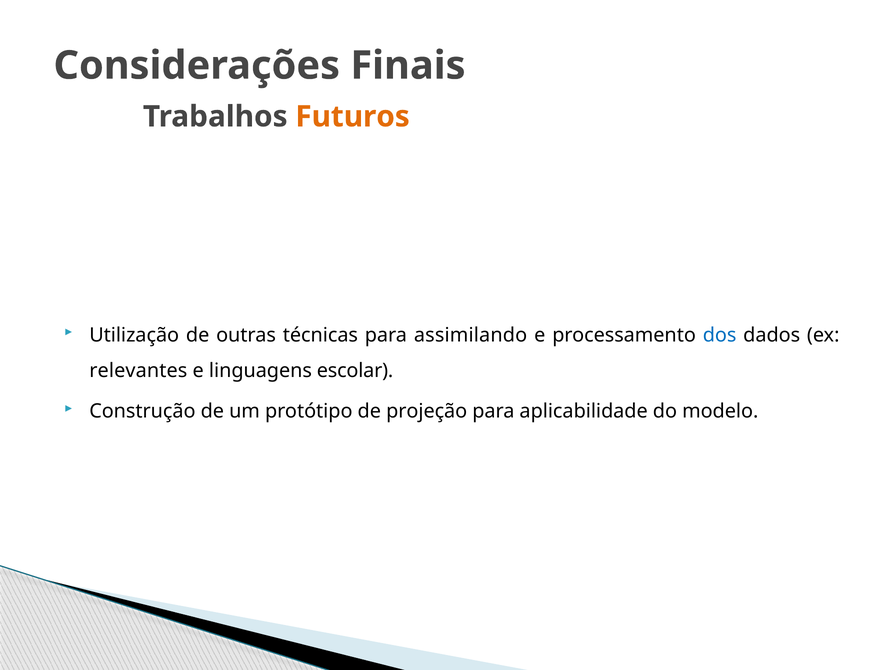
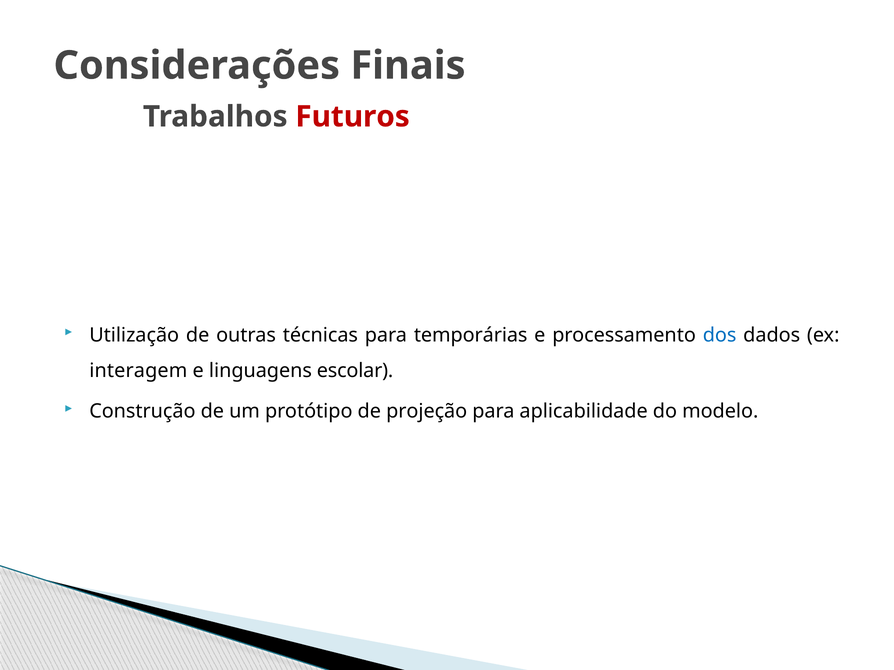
Futuros colour: orange -> red (353, 117)
assimilando: assimilando -> temporárias (471, 335)
relevantes: relevantes -> interagem (138, 371)
